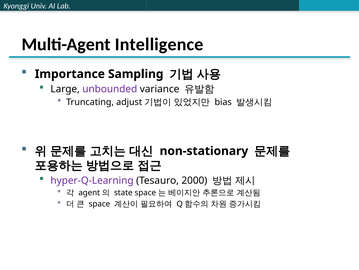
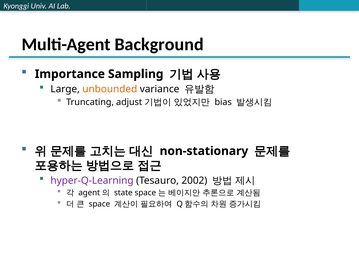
Intelligence: Intelligence -> Background (159, 44)
unbounded colour: purple -> orange (110, 89)
2000: 2000 -> 2002 (194, 180)
